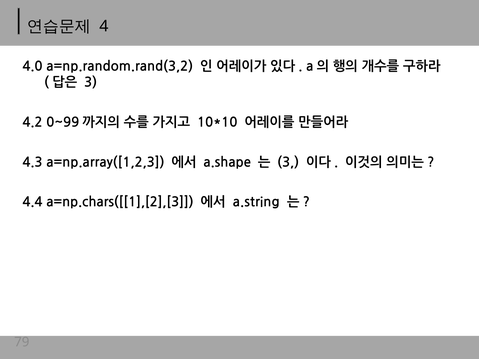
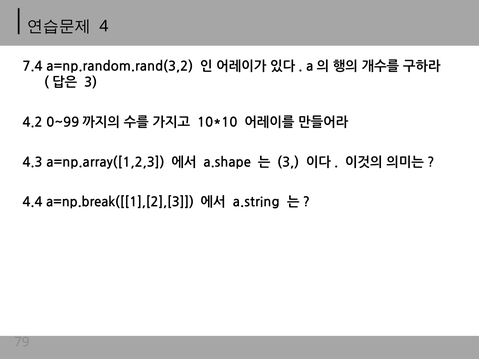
4.0: 4.0 -> 7.4 (32, 66)
a=np.chars([[1],[2],[3: a=np.chars([[1],[2],[3 -> a=np.break([[1],[2],[3 (120, 202)
